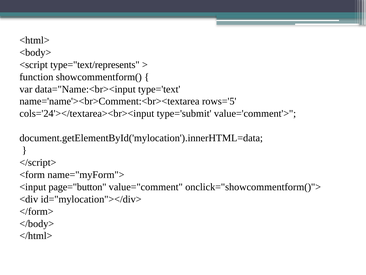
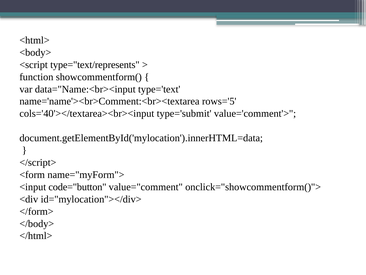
cols='24'></textarea><br><input: cols='24'></textarea><br><input -> cols='40'></textarea><br><input (87, 113)
page="button: page="button -> code="button (77, 187)
